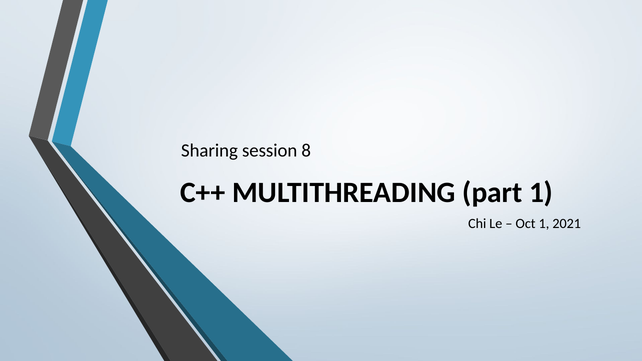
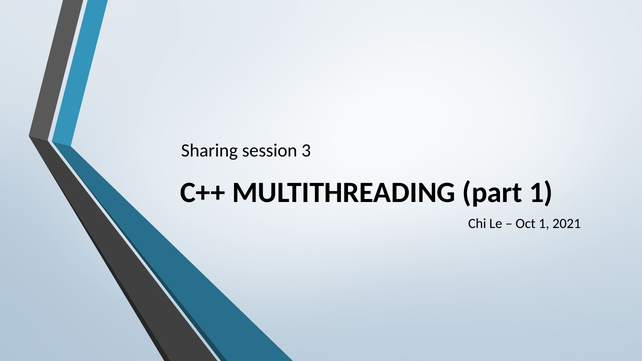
8: 8 -> 3 (306, 151)
